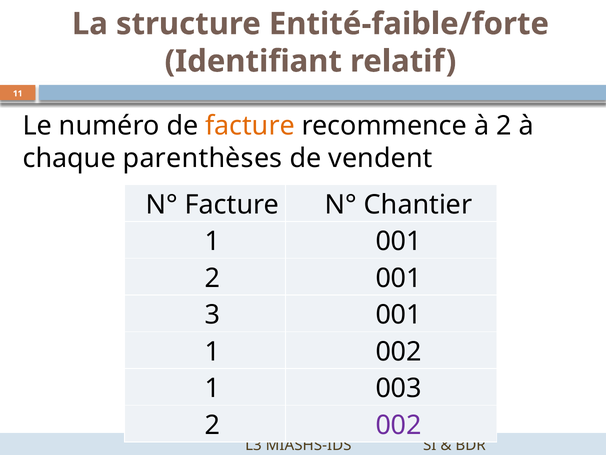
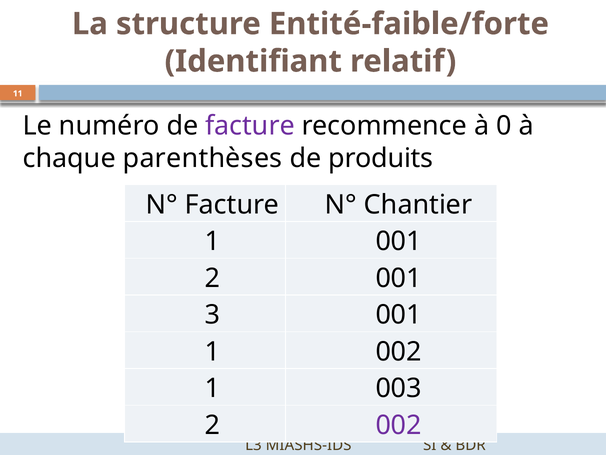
facture colour: orange -> purple (250, 126)
à 2: 2 -> 0 (504, 126)
vendent: vendent -> produits (381, 158)
